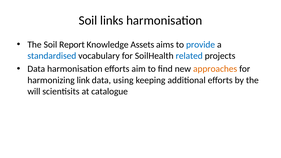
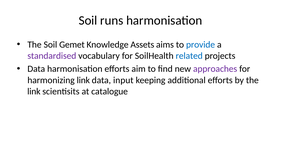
links: links -> runs (112, 20)
Report: Report -> Gemet (72, 45)
standardised colour: blue -> purple (52, 56)
approaches colour: orange -> purple (215, 69)
using: using -> input (123, 80)
will: will -> link (34, 91)
